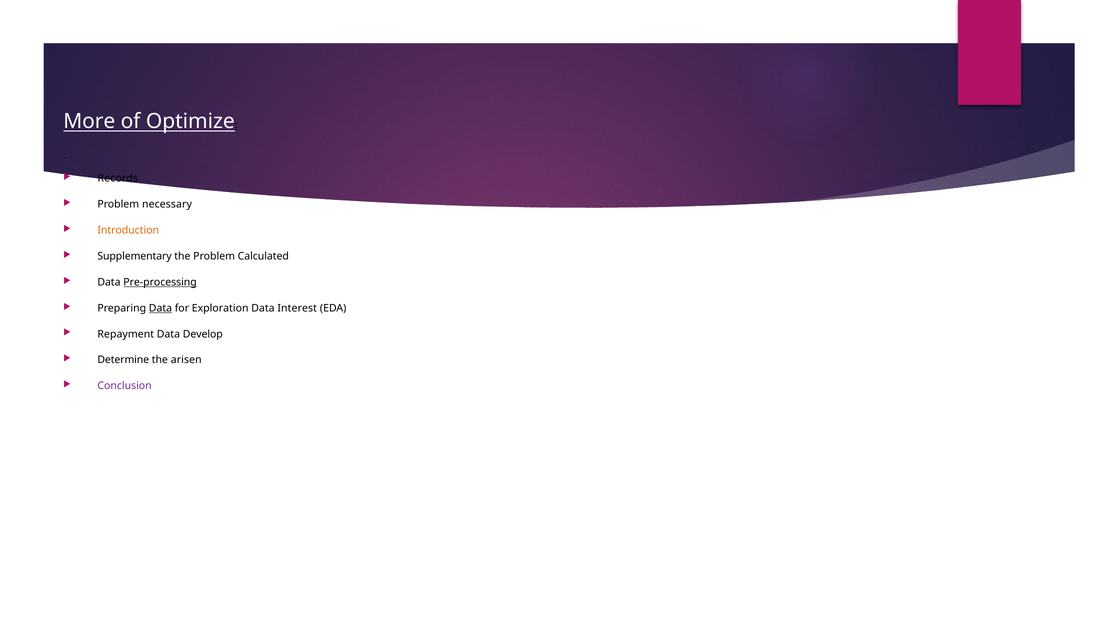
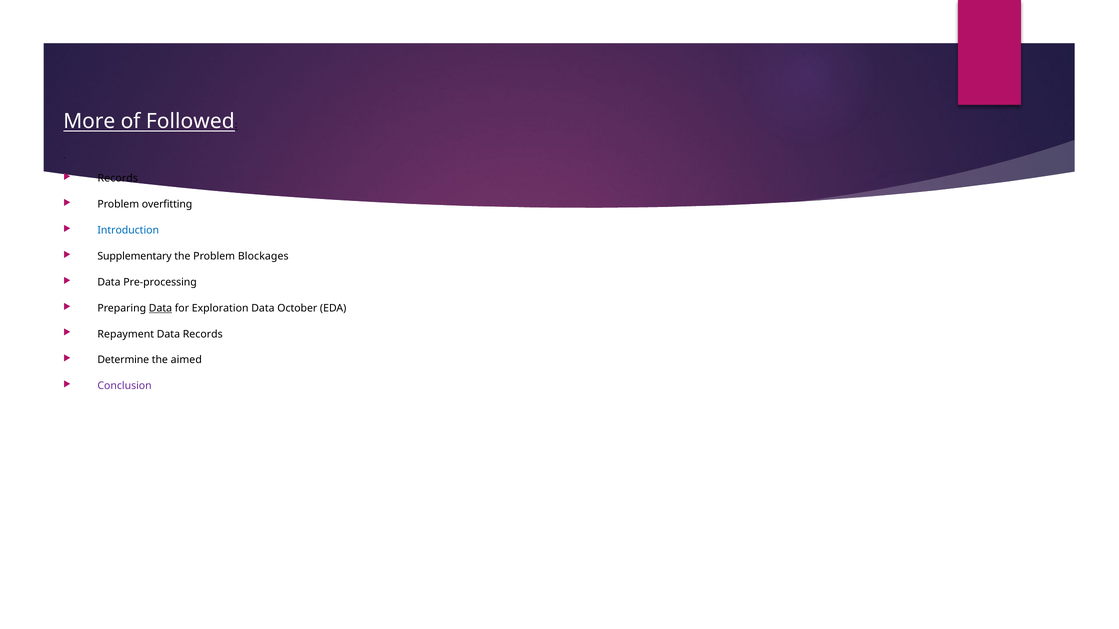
Optimize: Optimize -> Followed (190, 122)
necessary: necessary -> overfitting (167, 205)
Introduction colour: orange -> blue (128, 231)
Calculated: Calculated -> Blockages (263, 256)
Pre-processing underline: present -> none (160, 282)
Interest: Interest -> October (297, 308)
Data Develop: Develop -> Records (203, 334)
arisen: arisen -> aimed (186, 360)
